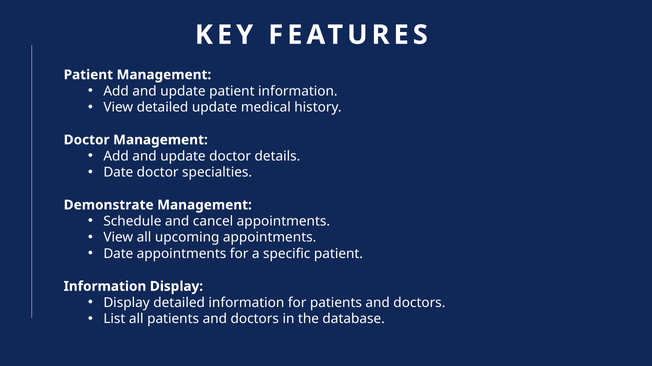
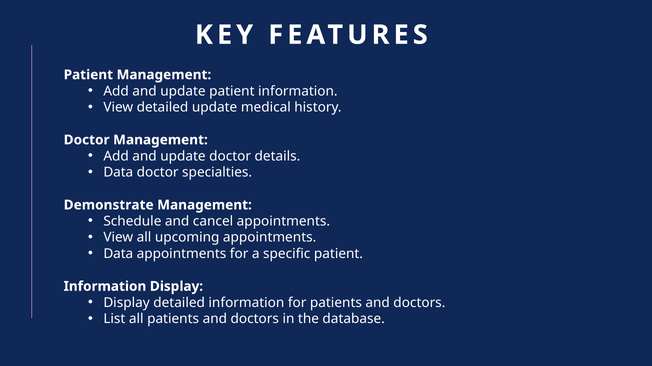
Date: Date -> Data (118, 173)
Date: Date -> Data (118, 254)
